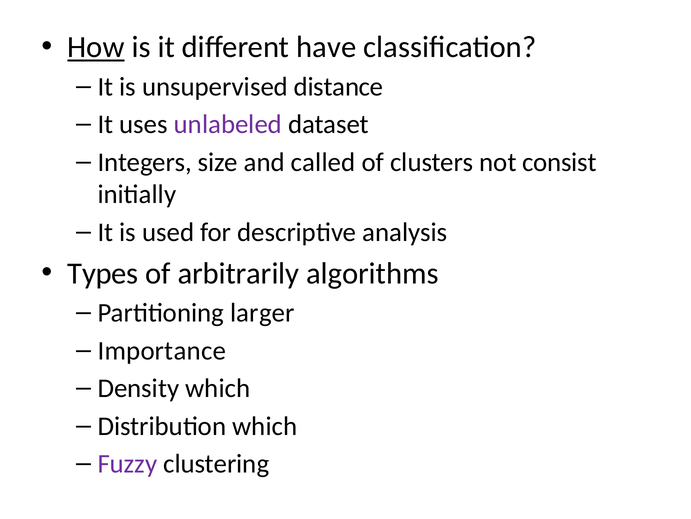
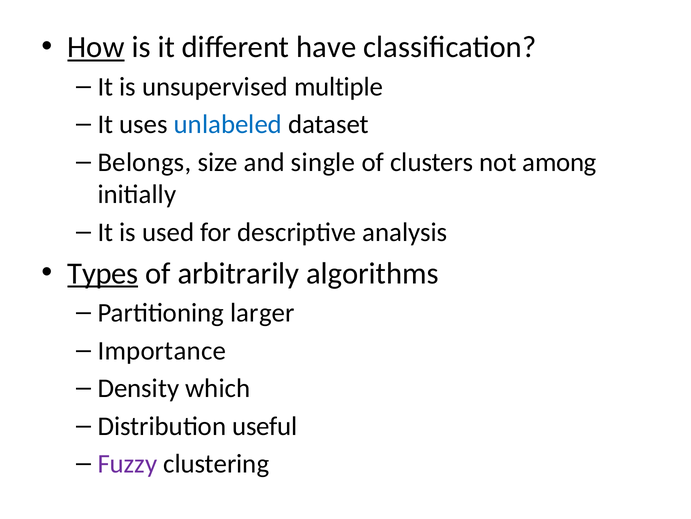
distance: distance -> multiple (338, 87)
unlabeled colour: purple -> blue (228, 124)
Integers: Integers -> Belongs (144, 162)
called: called -> single (323, 162)
consist: consist -> among (559, 162)
Types underline: none -> present (103, 273)
Distribution which: which -> useful (265, 426)
